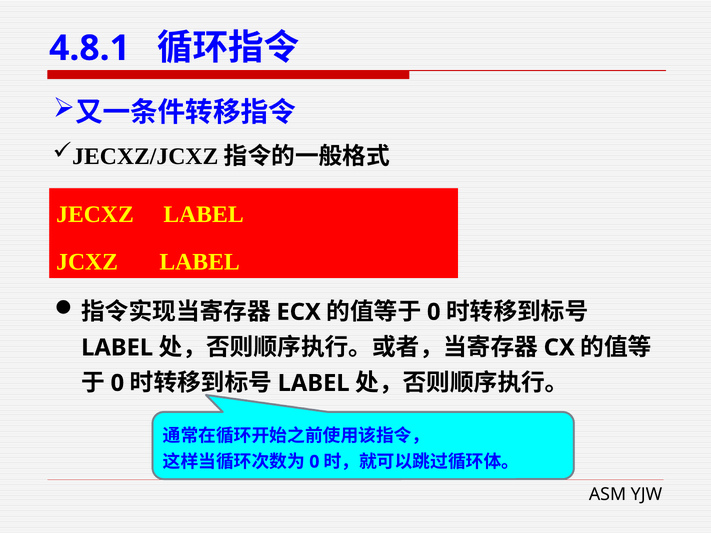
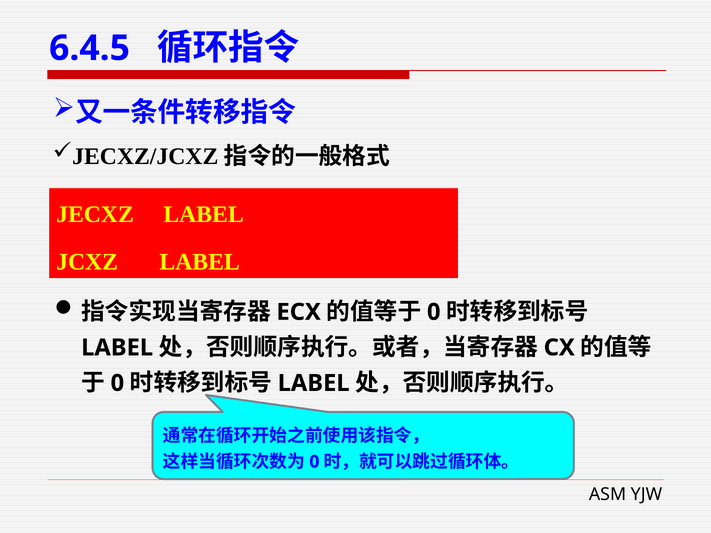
4.8.1: 4.8.1 -> 6.4.5 (90, 48)
